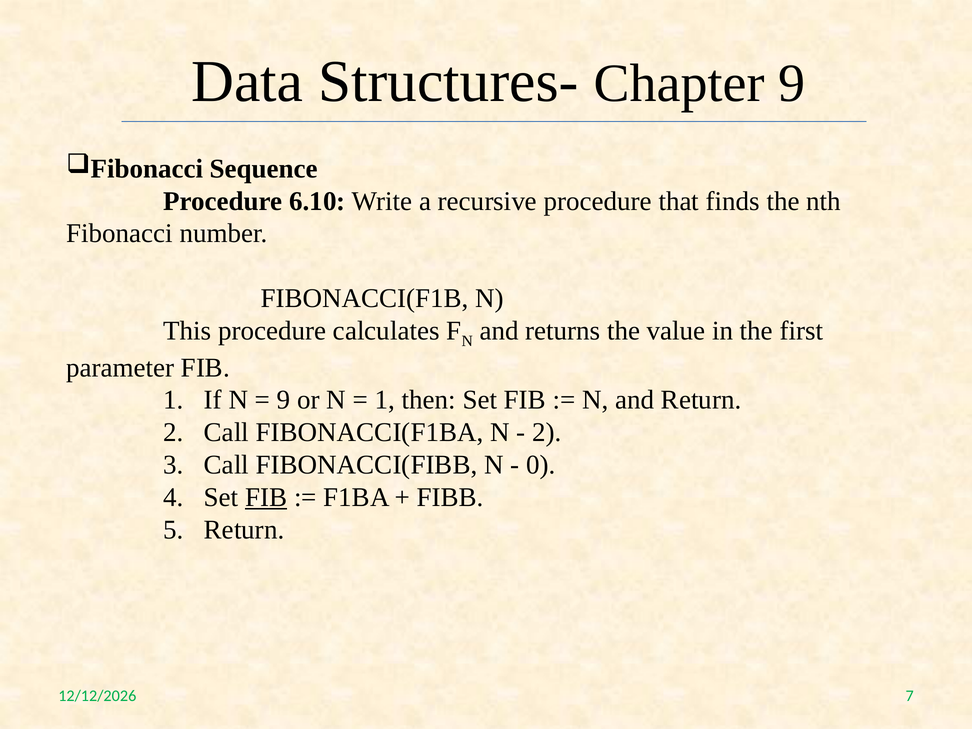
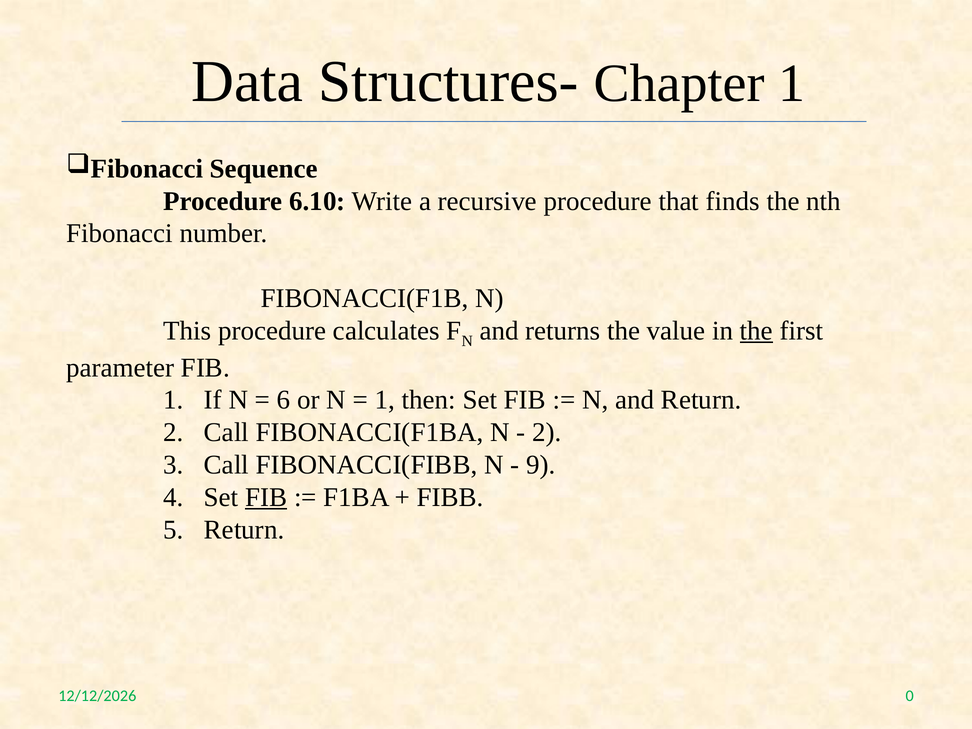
Chapter 9: 9 -> 1 (792, 84)
the underline: none -> present (756, 331)
9: 9 -> 6 (284, 400)
0: 0 -> 9 (541, 465)
7: 7 -> 0 (910, 696)
